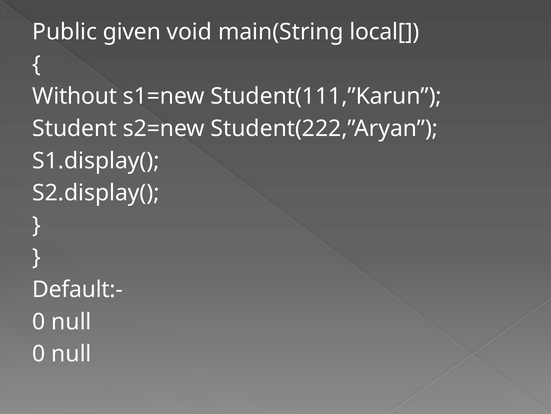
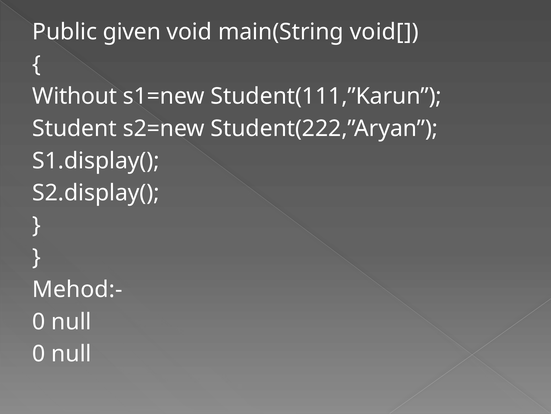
local[: local[ -> void[ (384, 32)
Default:-: Default:- -> Mehod:- (77, 289)
